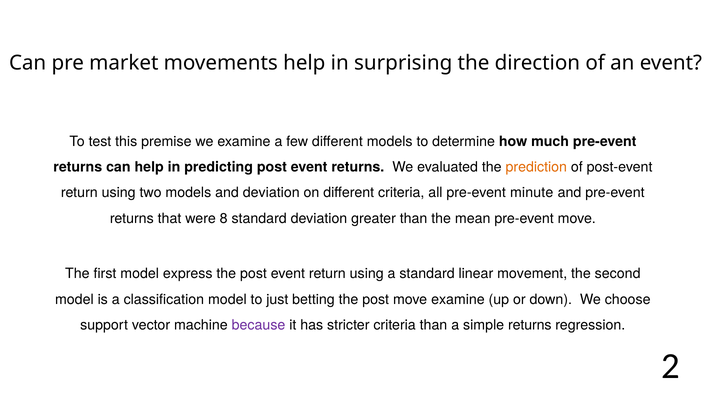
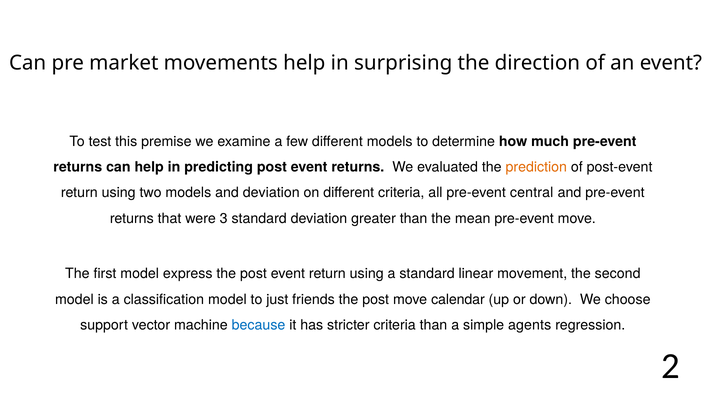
minute: minute -> central (532, 193)
8: 8 -> 3 (224, 218)
betting: betting -> friends (314, 299)
move examine: examine -> calendar (458, 299)
because colour: purple -> blue (259, 325)
simple returns: returns -> agents (530, 325)
